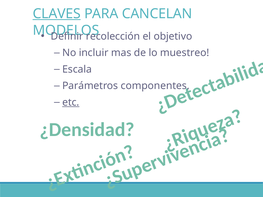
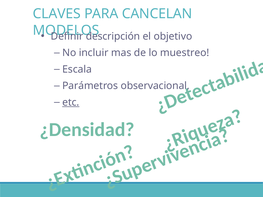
CLAVES underline: present -> none (57, 14)
recolección: recolección -> descripción (113, 36)
componentes: componentes -> observacional (155, 86)
